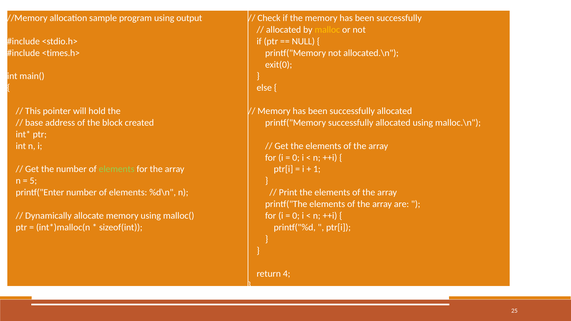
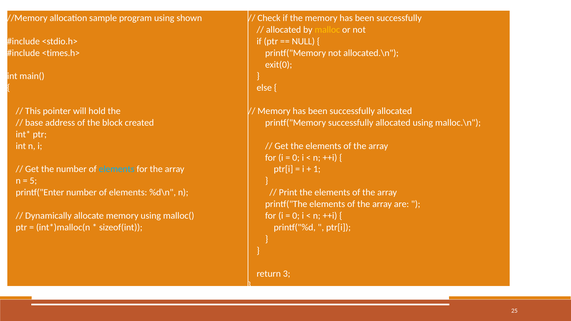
output: output -> shown (189, 18)
elements colour: light green -> light blue (117, 169)
4: 4 -> 3 (287, 274)
